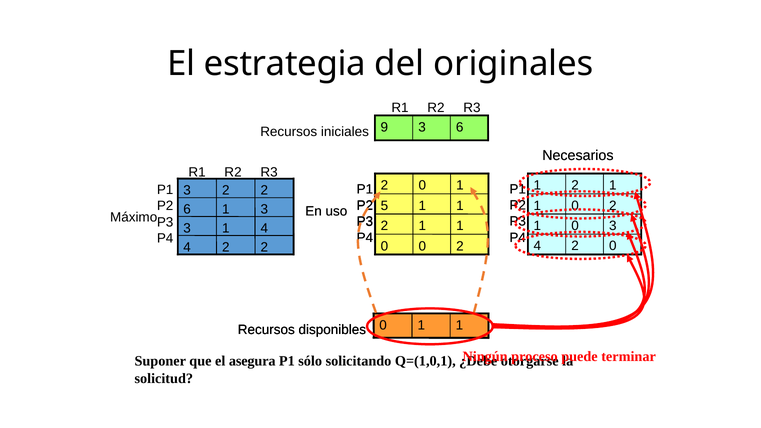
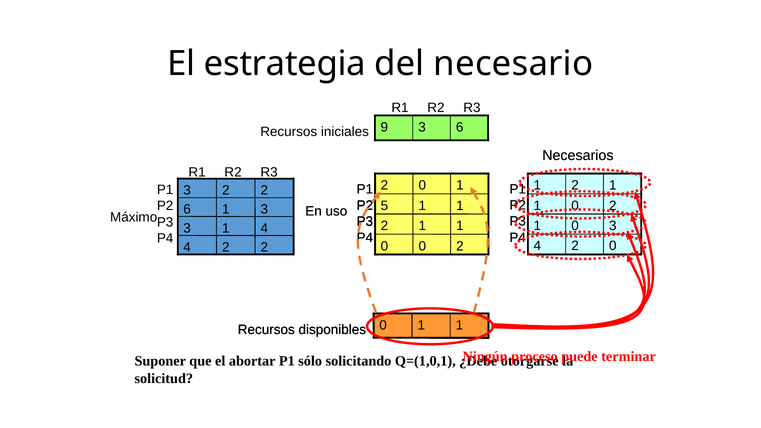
originales: originales -> necesario (513, 64)
asegura: asegura -> abortar (252, 361)
